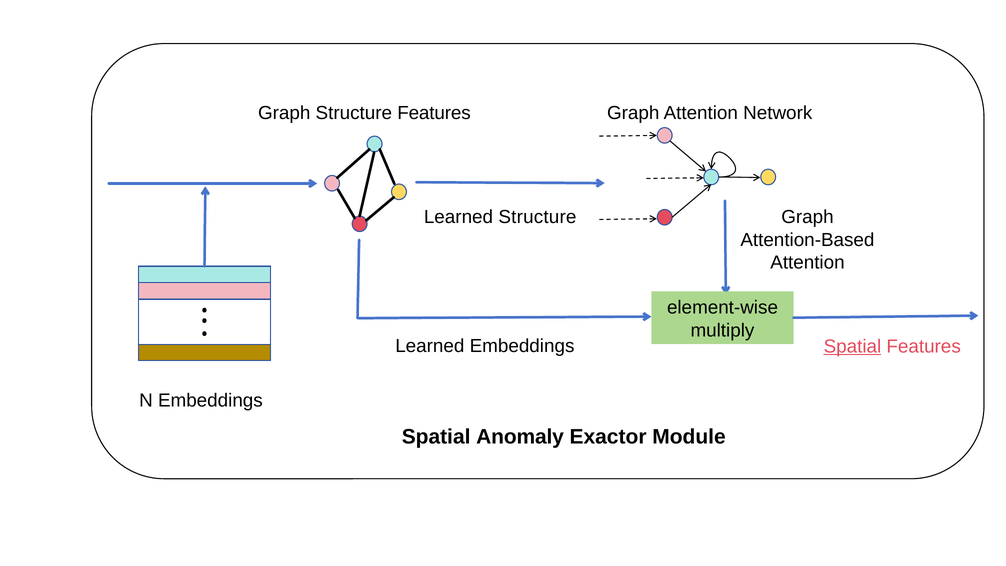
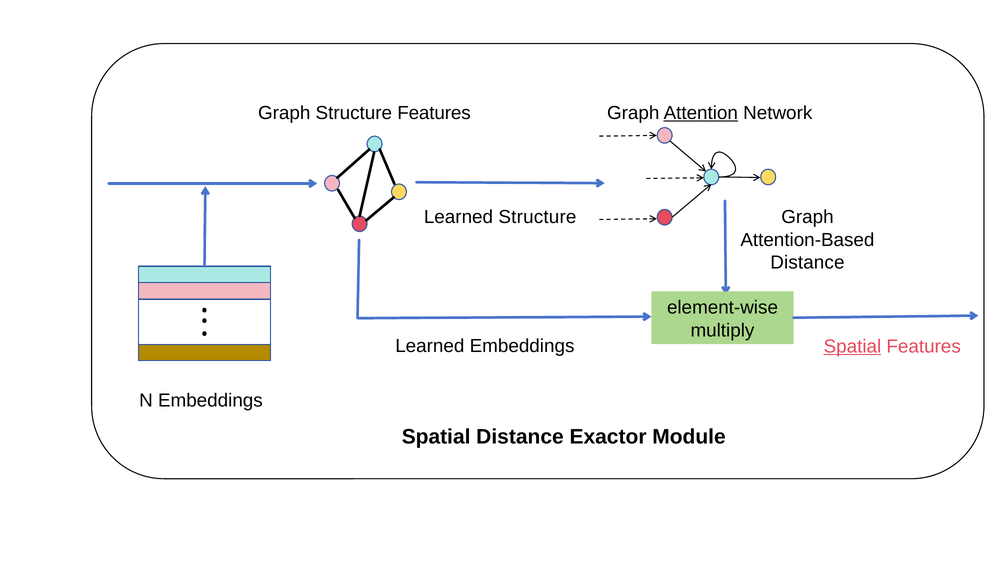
Attention underline: none -> present (701, 113)
Attention: Attention -> Distance (807, 262)
Spatial Anomaly: Anomaly -> Distance (520, 437)
